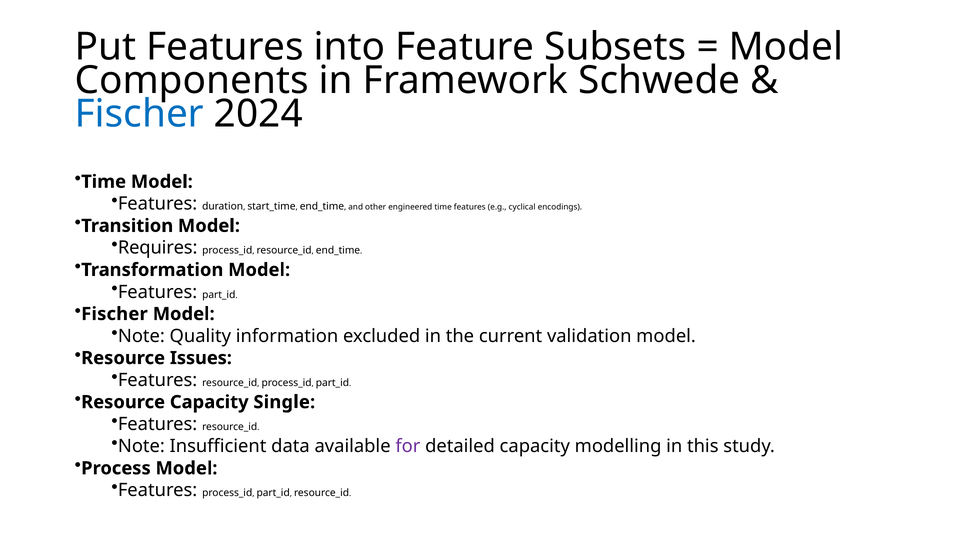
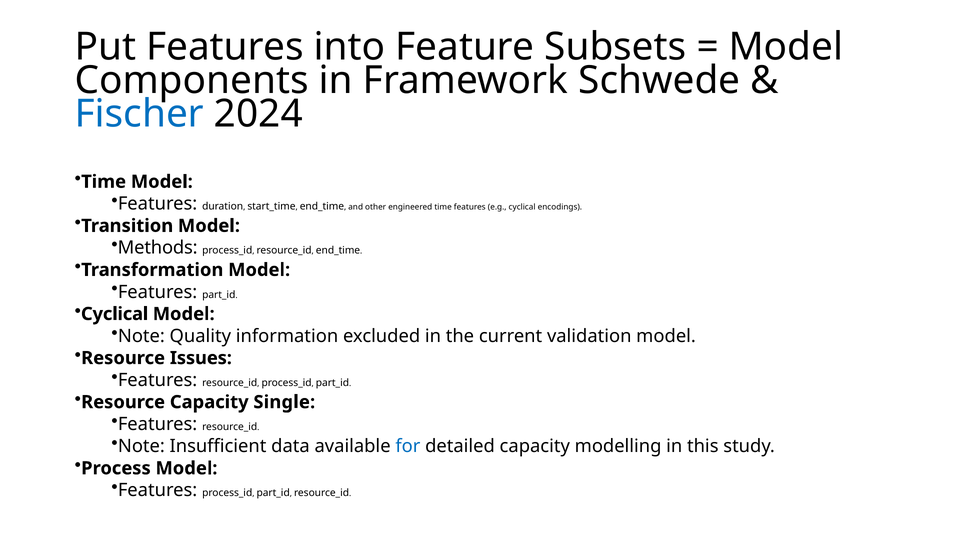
Requires: Requires -> Methods (158, 248)
Fischer: Fischer -> Cyclical (115, 314)
for colour: purple -> blue (408, 446)
